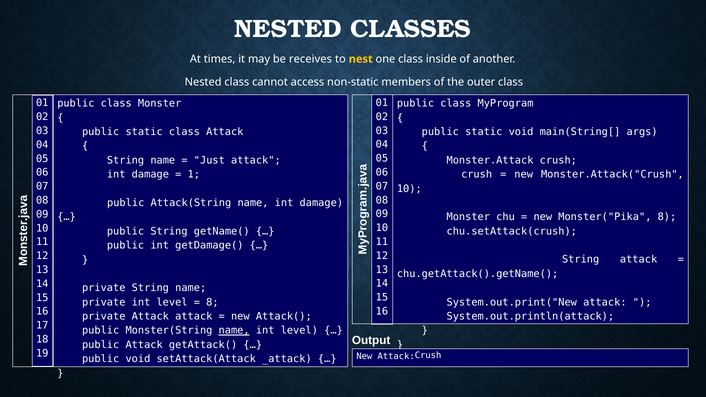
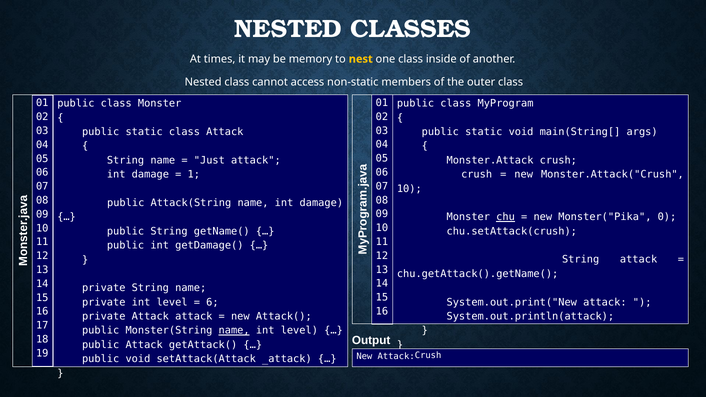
receives: receives -> memory (311, 59)
chu underline: none -> present (506, 217)
Monster("Pika 8: 8 -> 0 (667, 217)
8: 8 -> 6 (212, 302)
